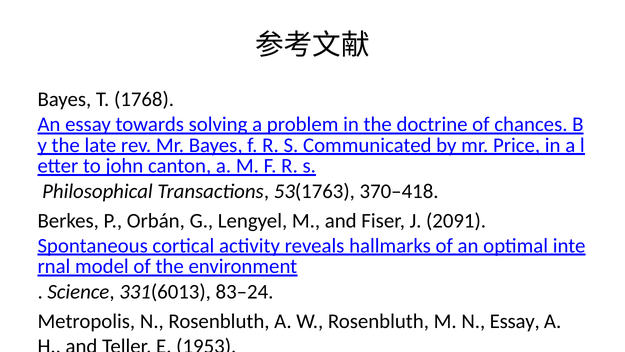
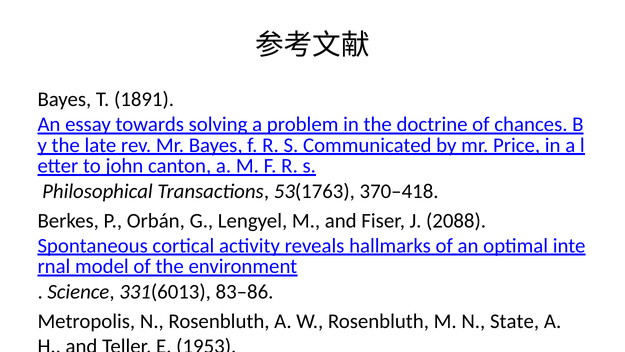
1768: 1768 -> 1891 (144, 99)
2091: 2091 -> 2088 (456, 220)
83–24: 83–24 -> 83–86 (245, 292)
N Essay: Essay -> State (515, 321)
